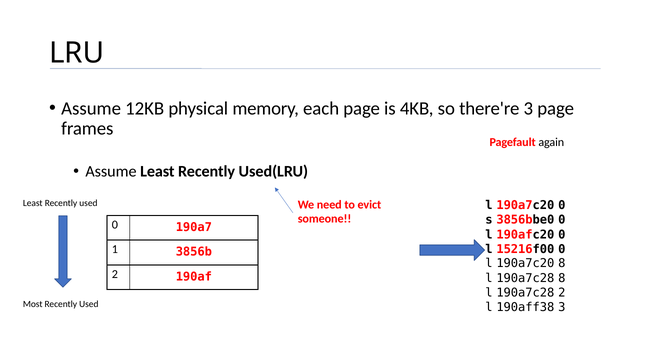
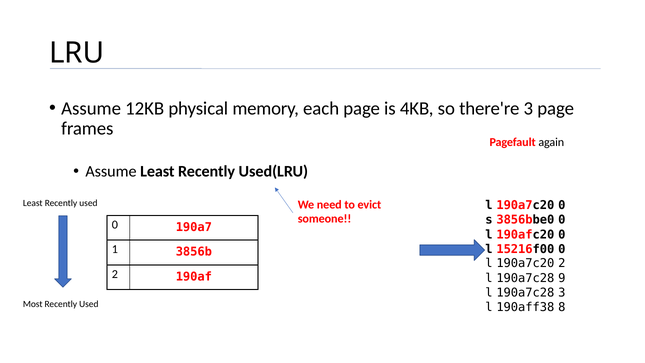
190a7c20 8: 8 -> 2 (562, 263)
190a7c28 8: 8 -> 9 (562, 278)
190a7c28 2: 2 -> 3 (562, 293)
190aff38 3: 3 -> 8 (562, 307)
